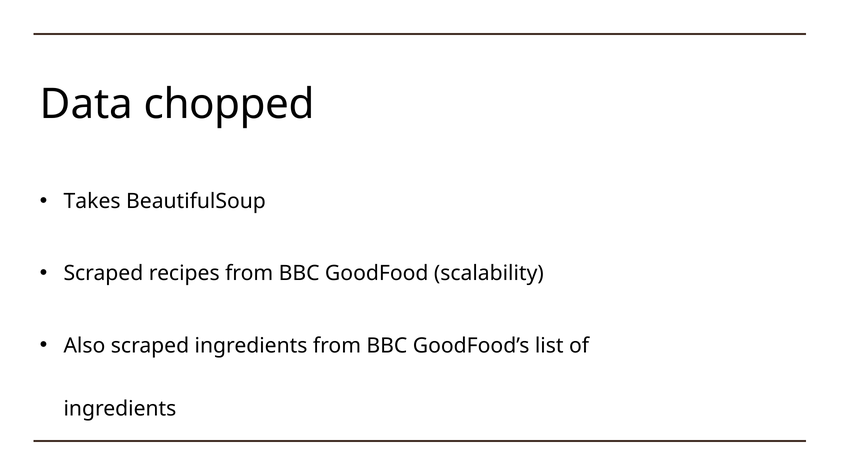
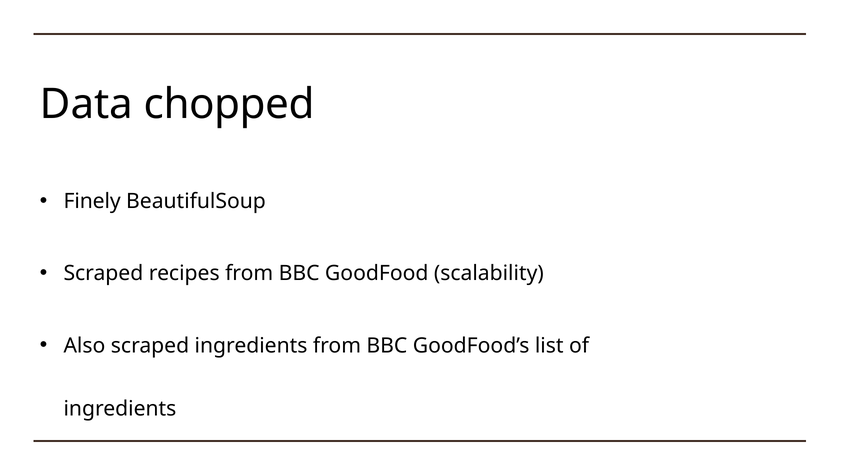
Takes: Takes -> Finely (92, 201)
